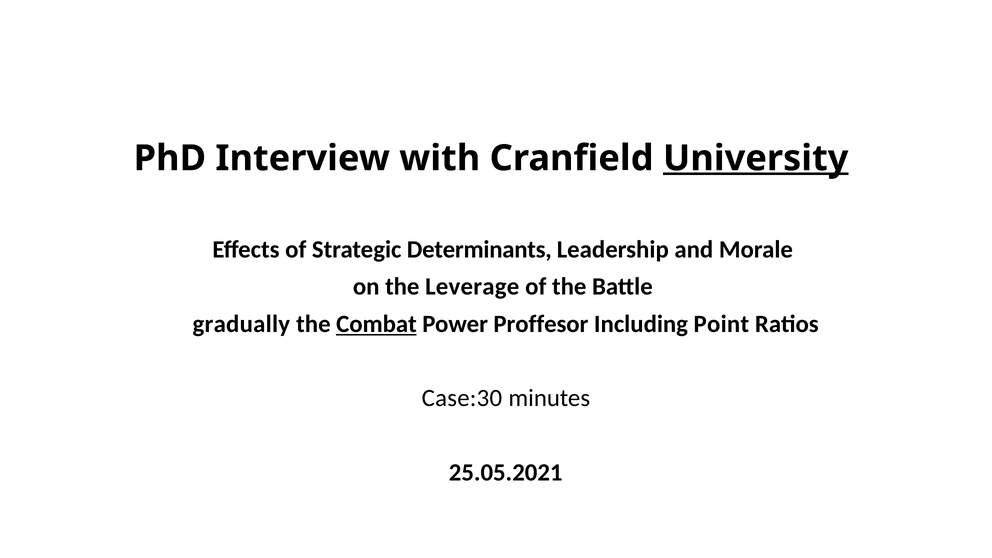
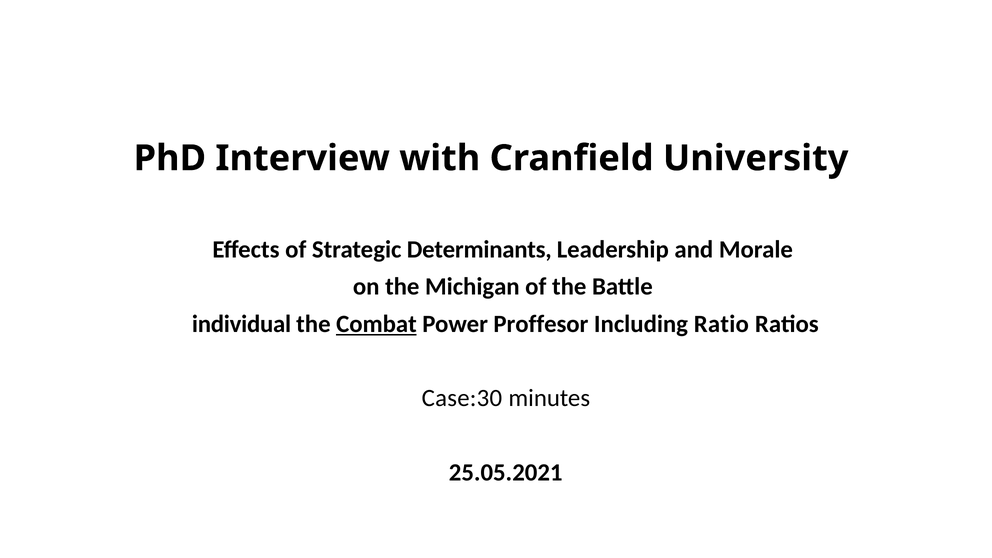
University underline: present -> none (756, 158)
Leverage: Leverage -> Michigan (472, 287)
gradually: gradually -> individual (242, 324)
Point: Point -> Ratio (721, 324)
